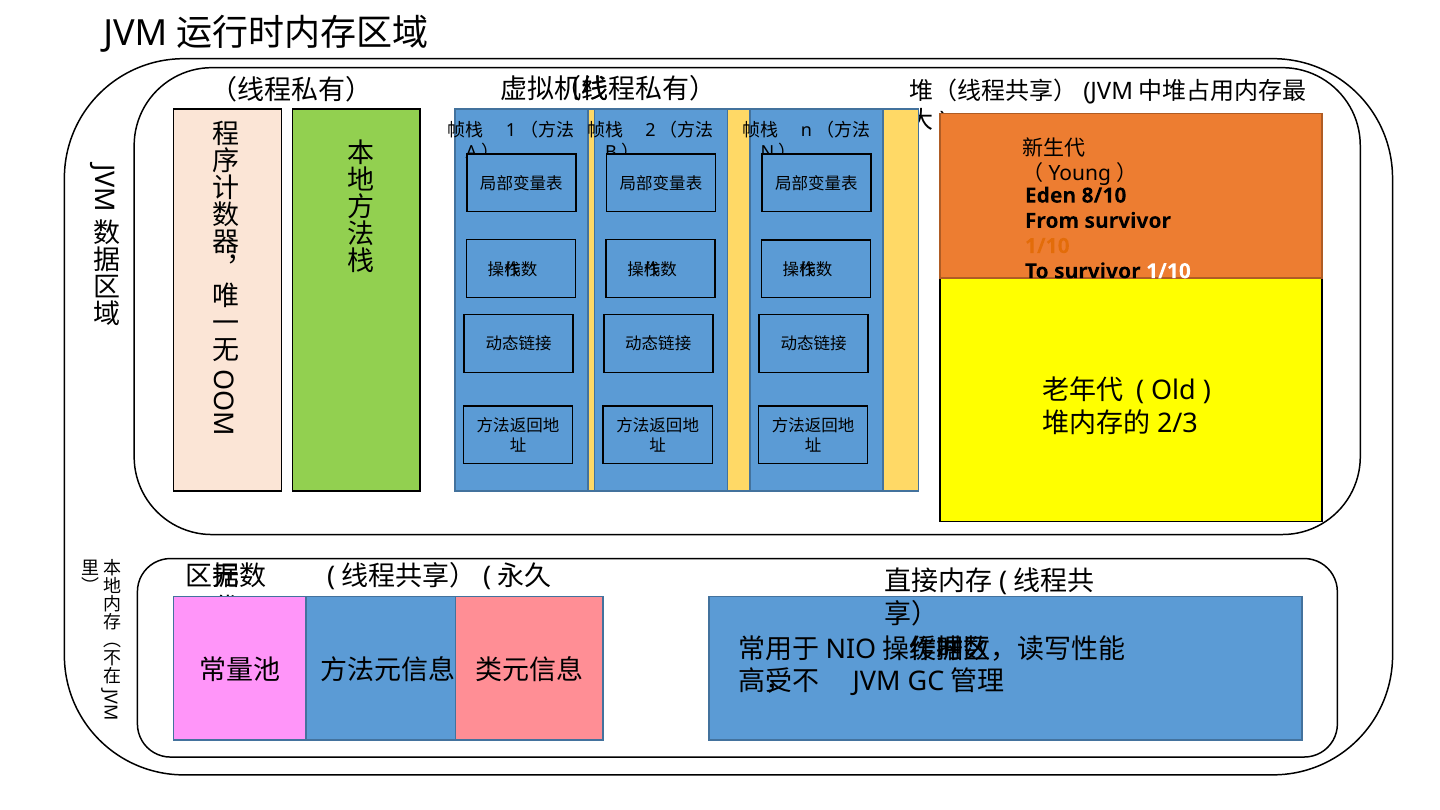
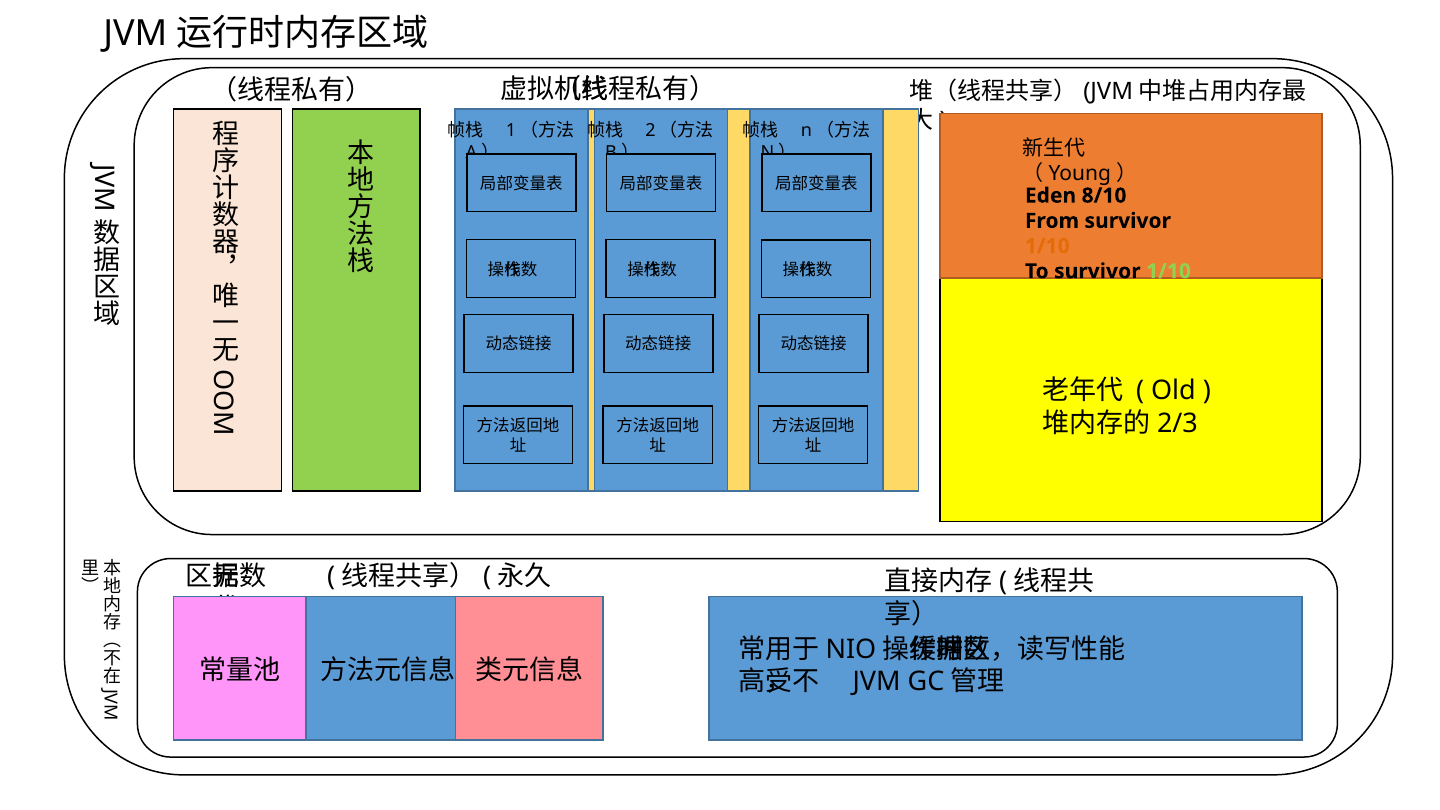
1/10 colour: white -> light green (1168, 271)
